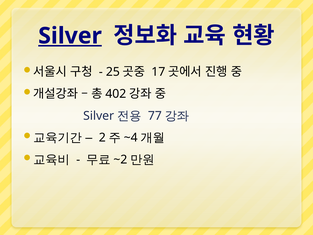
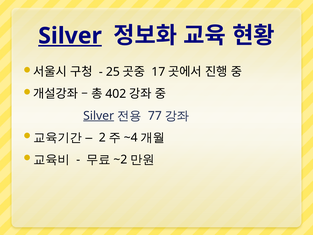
Silver underline: none -> present (99, 116)
